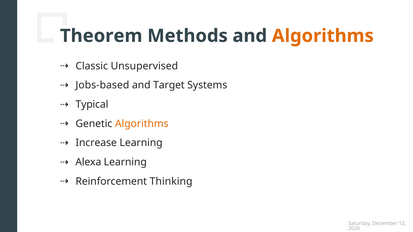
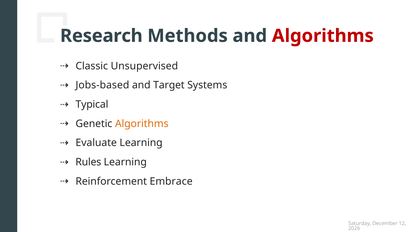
Theorem: Theorem -> Research (101, 36)
Algorithms colour: orange -> red (323, 36)
Increase: Increase -> Evaluate (96, 143)
Alexa: Alexa -> Rules (88, 162)
Thinking: Thinking -> Embrace (171, 182)
